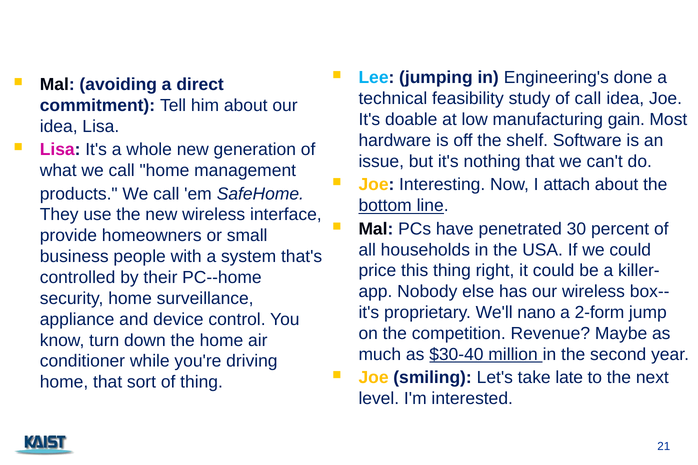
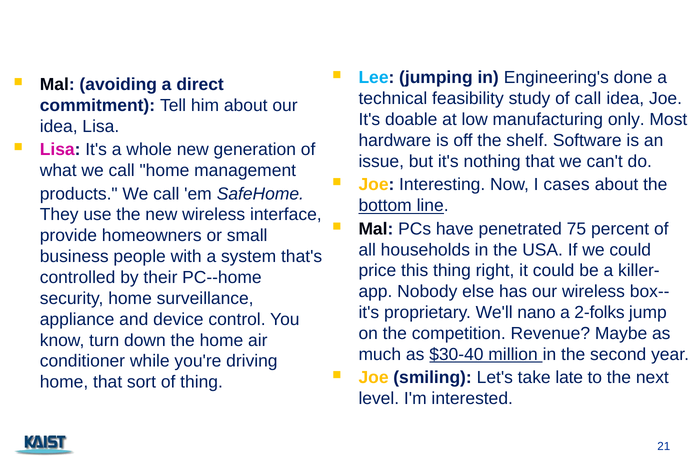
gain: gain -> only (626, 120)
attach: attach -> cases (567, 185)
30: 30 -> 75 (576, 229)
2-form: 2-form -> 2-folks (600, 313)
